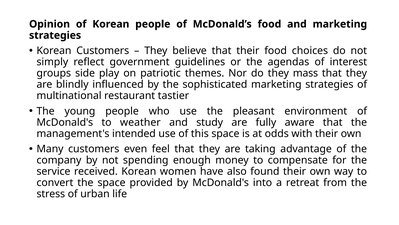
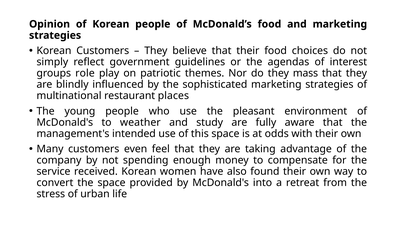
side: side -> role (85, 73)
tastier: tastier -> places (173, 95)
